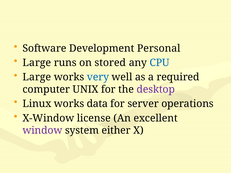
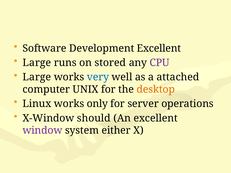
Development Personal: Personal -> Excellent (159, 48)
CPU colour: blue -> purple (159, 63)
required: required -> attached (178, 77)
desktop colour: purple -> orange (156, 90)
data: data -> only (97, 104)
license: license -> should (94, 118)
